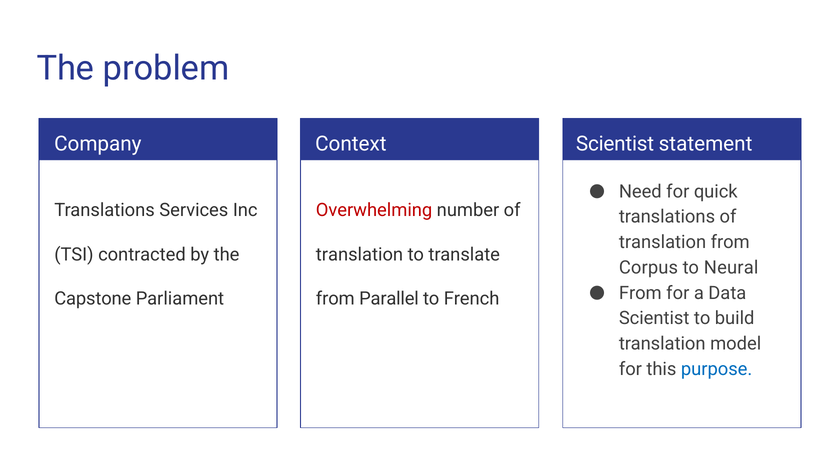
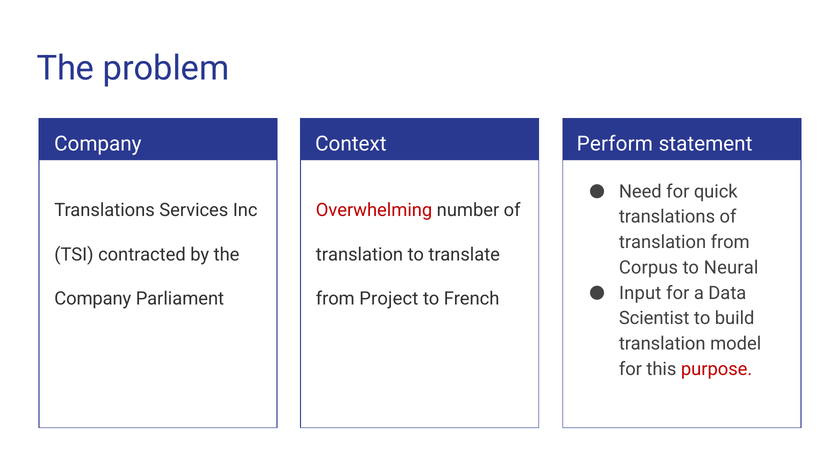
Scientist: Scientist -> Perform (615, 144)
From: From -> Input (640, 293)
Capstone: Capstone -> Company (93, 299)
Parallel: Parallel -> Project (389, 299)
purpose colour: blue -> red (717, 369)
